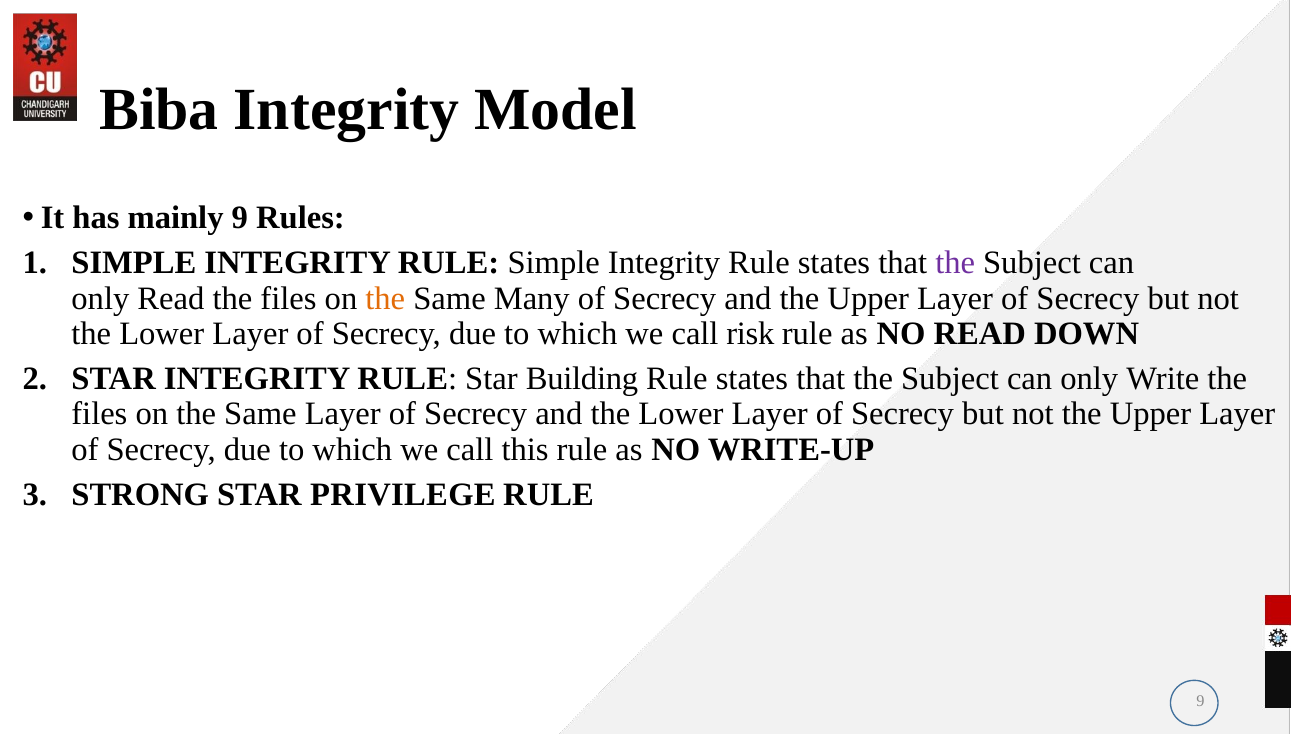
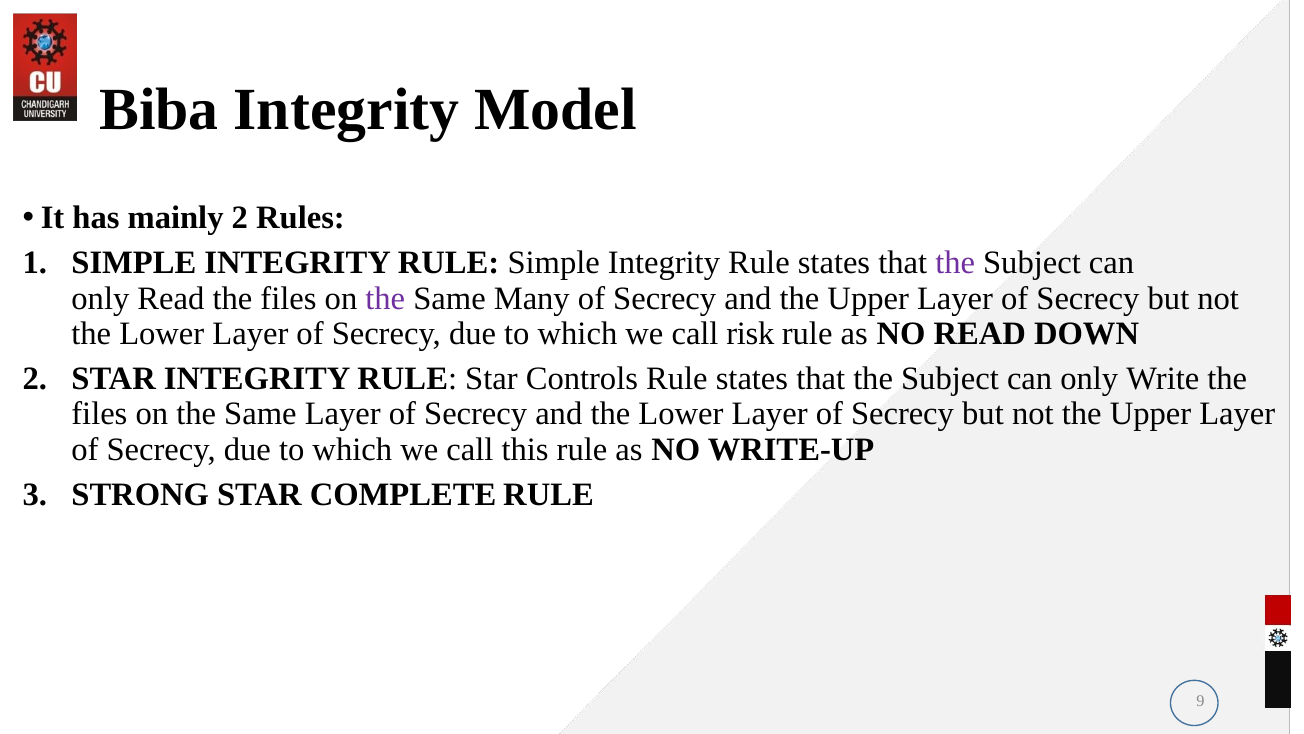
mainly 9: 9 -> 2 (240, 218)
the colour: orange -> purple (385, 298)
Building: Building -> Controls (582, 379)
PRIVILEGE: PRIVILEGE -> COMPLETE (403, 495)
